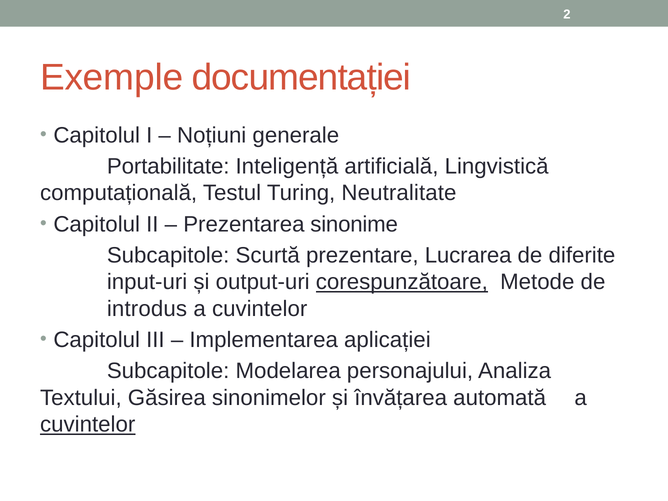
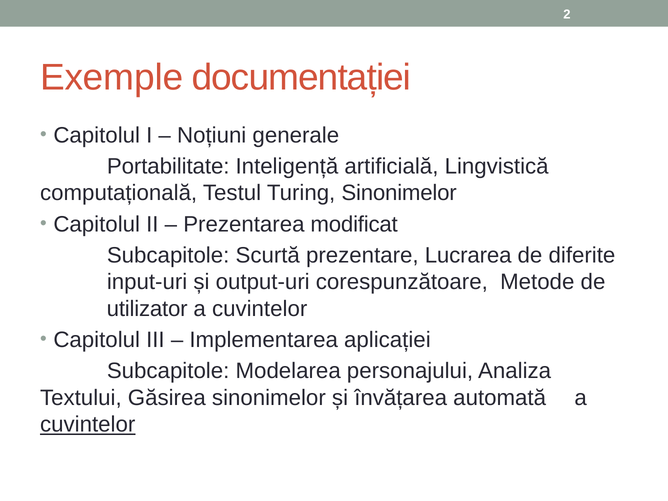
Turing Neutralitate: Neutralitate -> Sinonimelor (399, 193)
sinonime: sinonime -> modificat (354, 224)
corespunzătoare underline: present -> none (402, 282)
introdus: introdus -> utilizator (147, 309)
